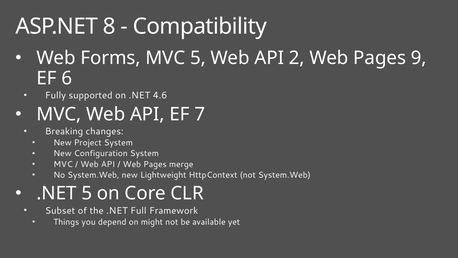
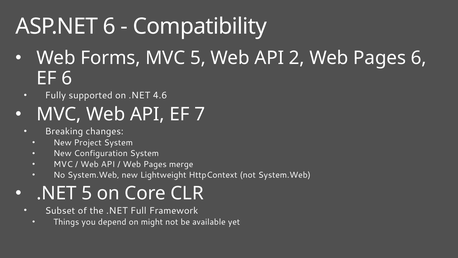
ASP.NET 8: 8 -> 6 (109, 26)
Pages 9: 9 -> 6 (419, 58)
